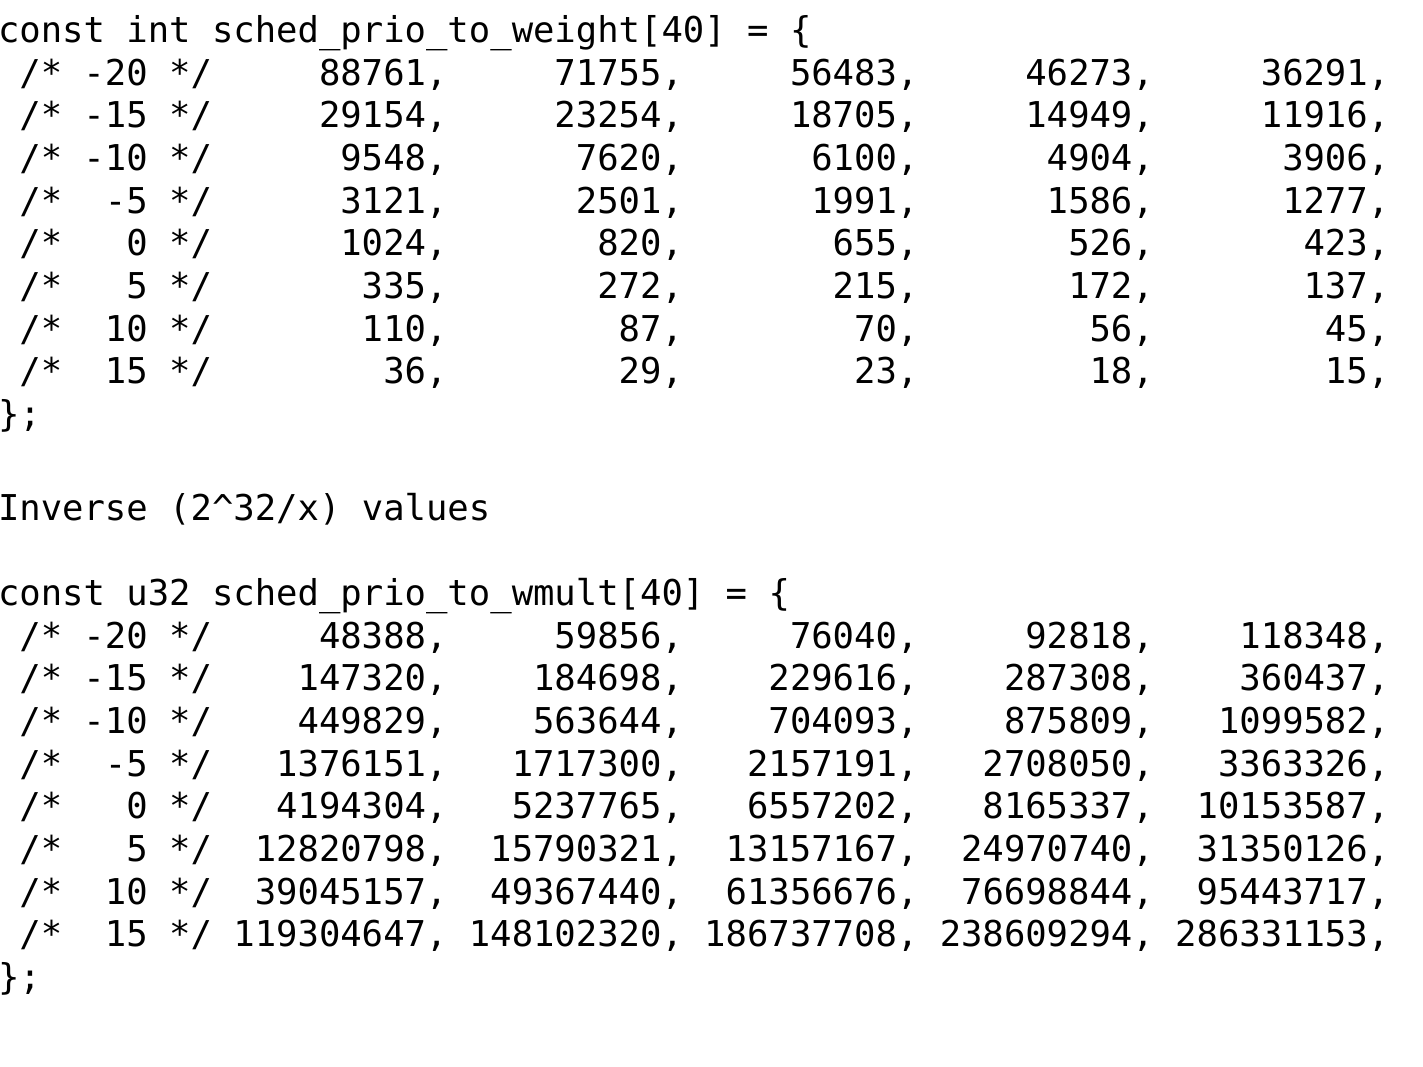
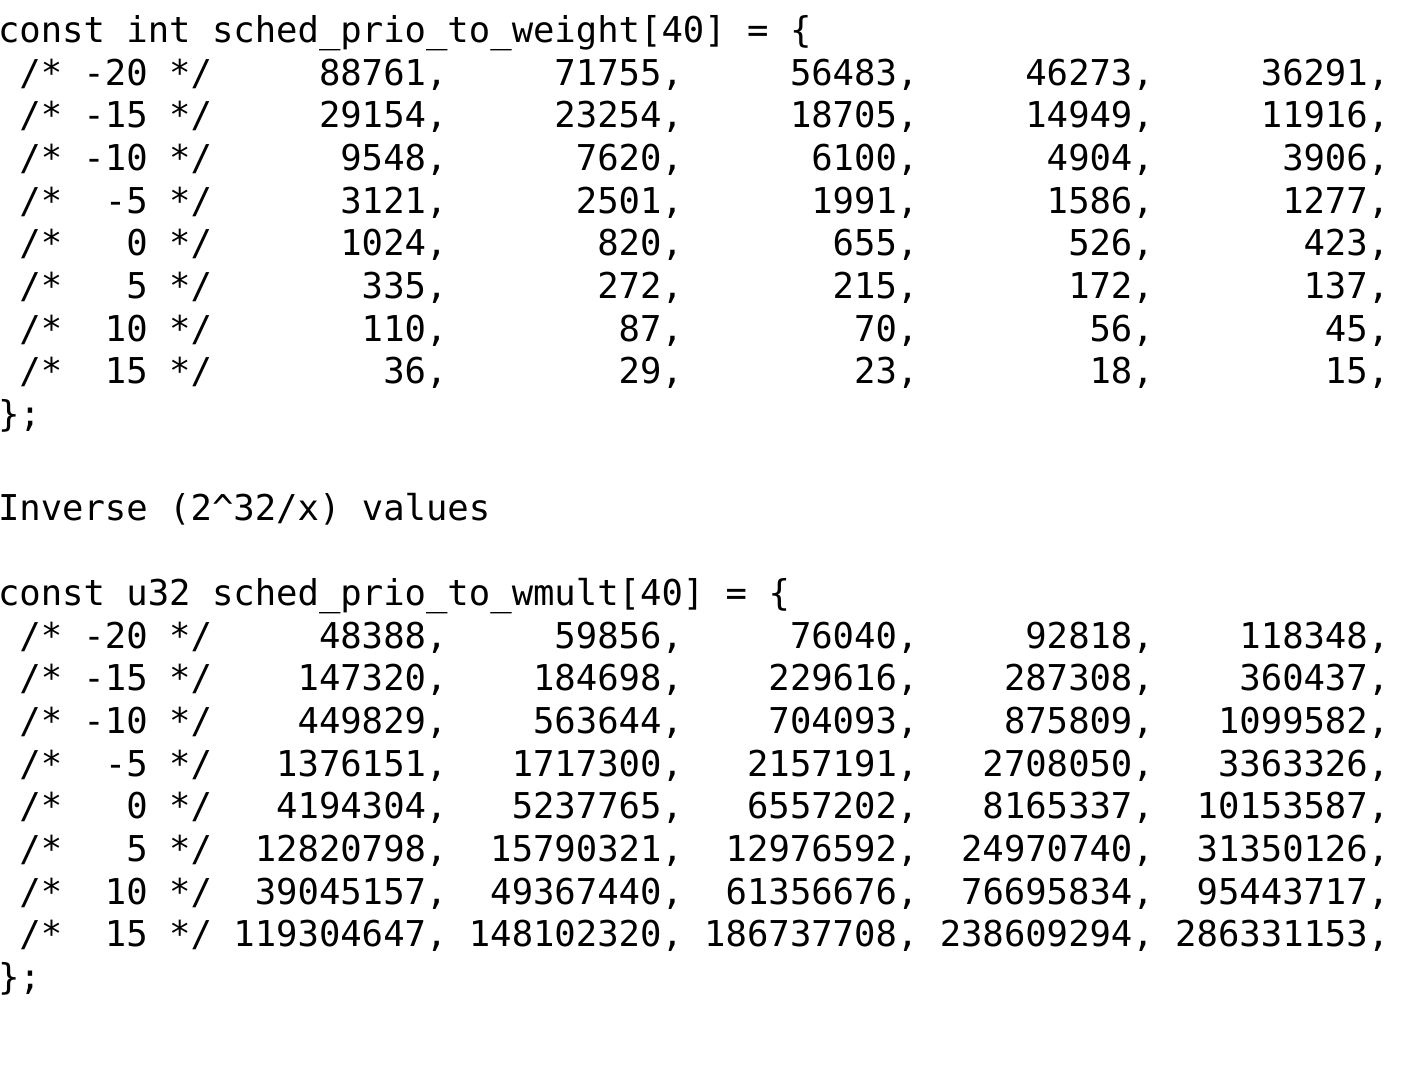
13157167: 13157167 -> 12976592 (822, 850)
76698844: 76698844 -> 76695834 (1057, 893)
